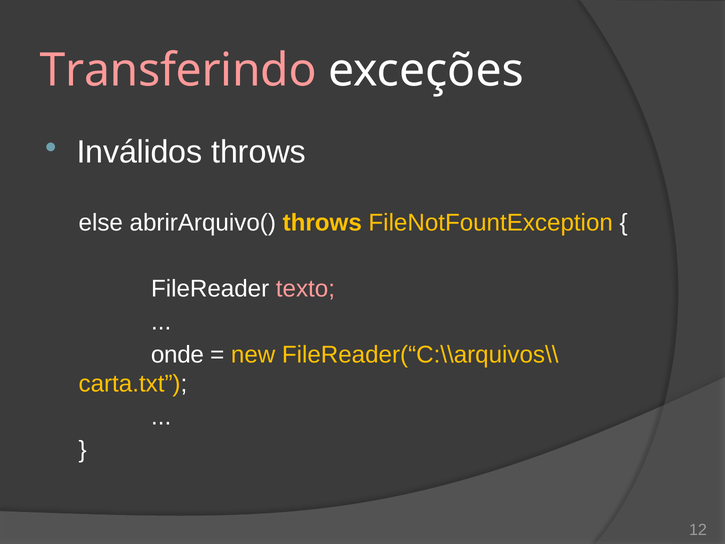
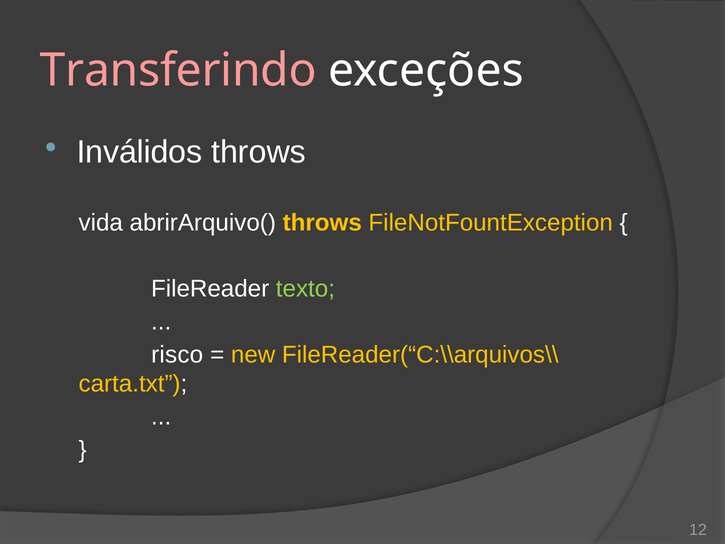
else: else -> vida (101, 222)
texto colour: pink -> light green (305, 288)
onde: onde -> risco (177, 355)
